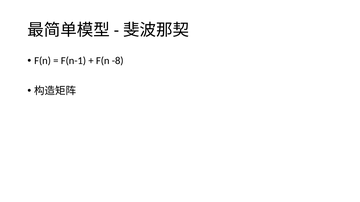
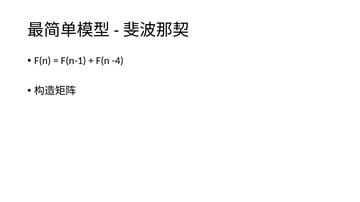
-8: -8 -> -4 (118, 61)
